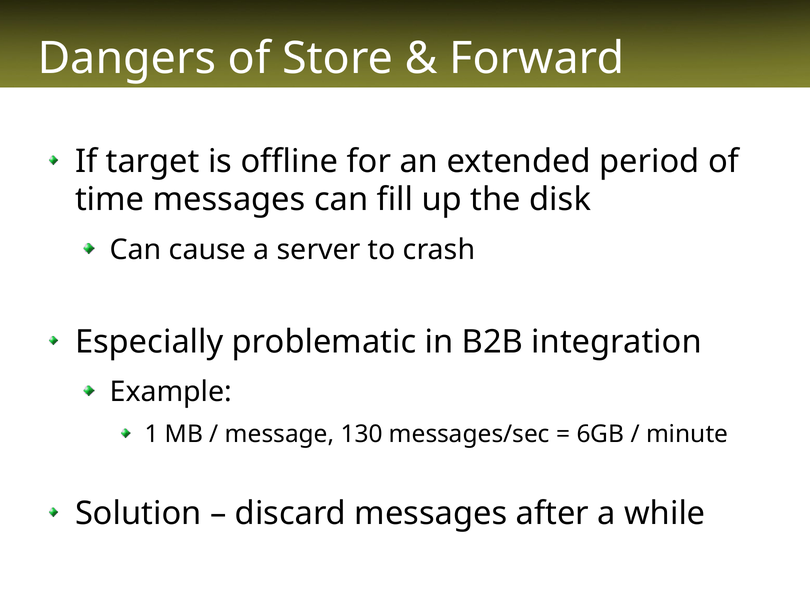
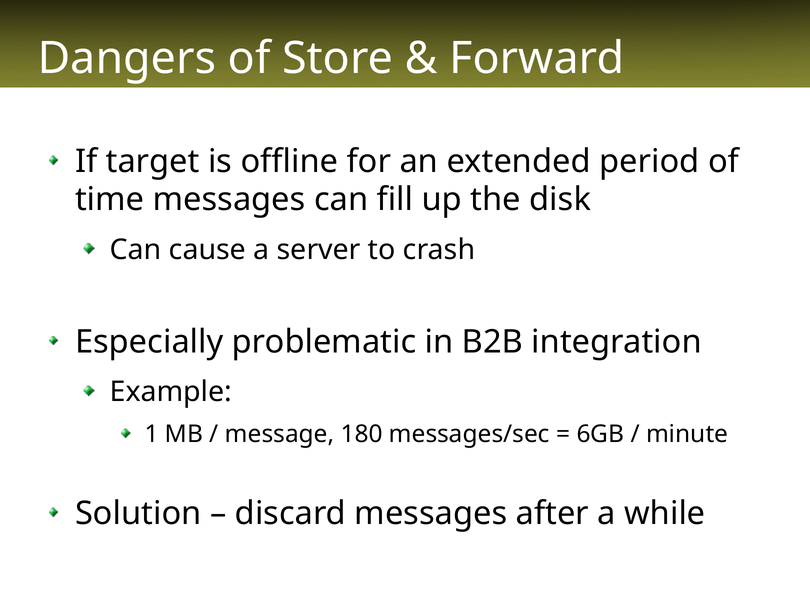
130: 130 -> 180 (362, 435)
